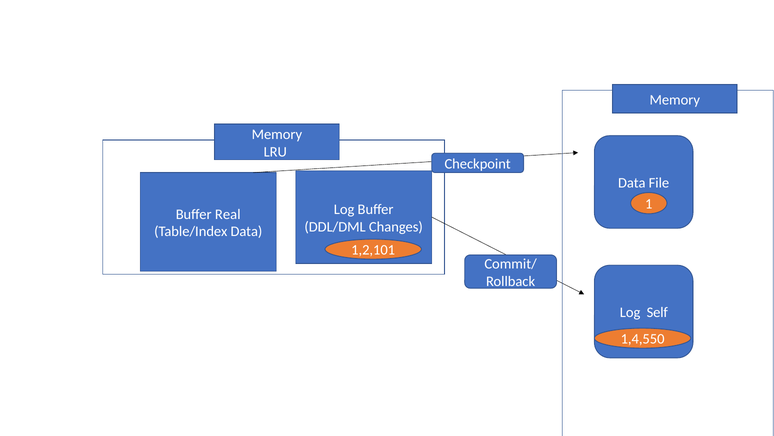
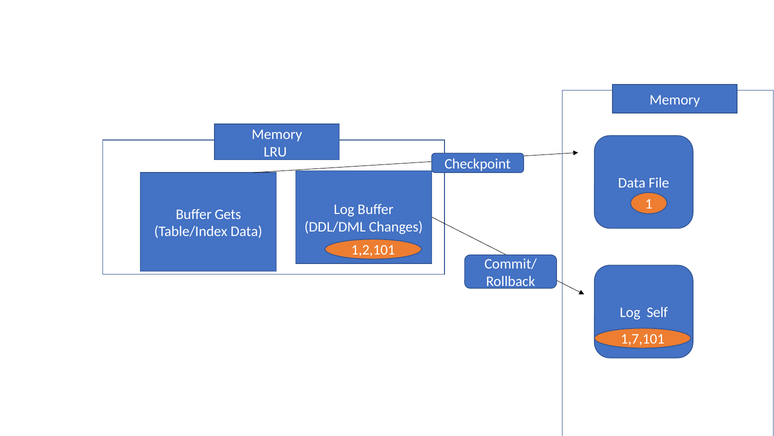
Real: Real -> Gets (228, 214)
1,4,550: 1,4,550 -> 1,7,101 (643, 339)
